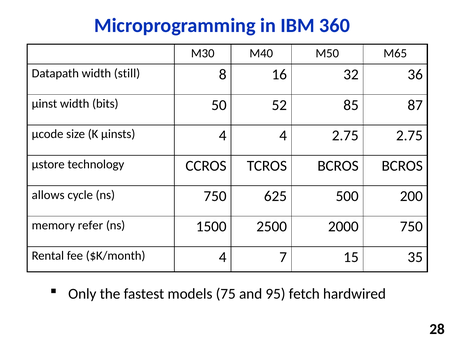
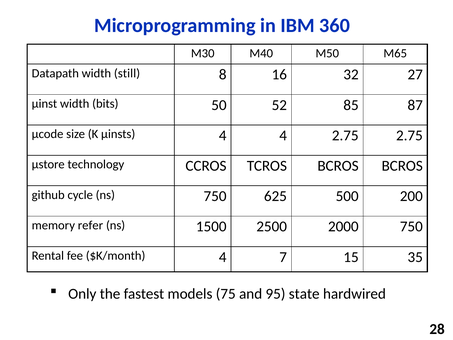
36: 36 -> 27 (415, 75)
allows: allows -> github (48, 195)
fetch: fetch -> state (304, 293)
